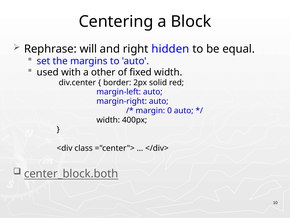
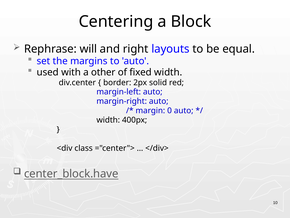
hidden: hidden -> layouts (170, 49)
center_block.both: center_block.both -> center_block.have (71, 173)
